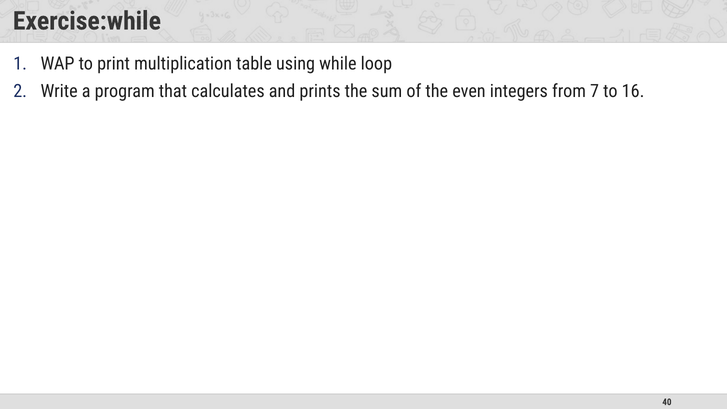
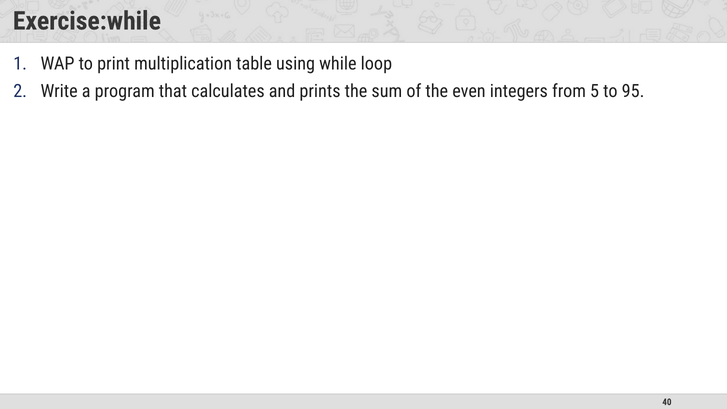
7: 7 -> 5 (595, 91)
16: 16 -> 95 (633, 91)
